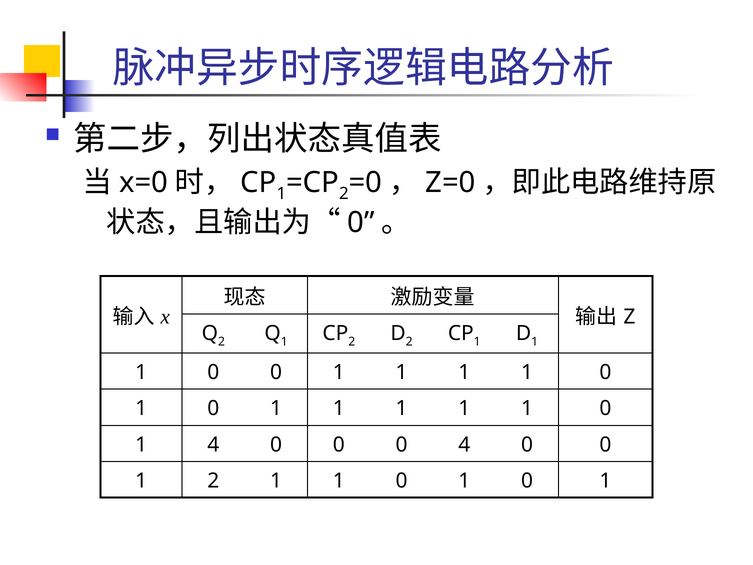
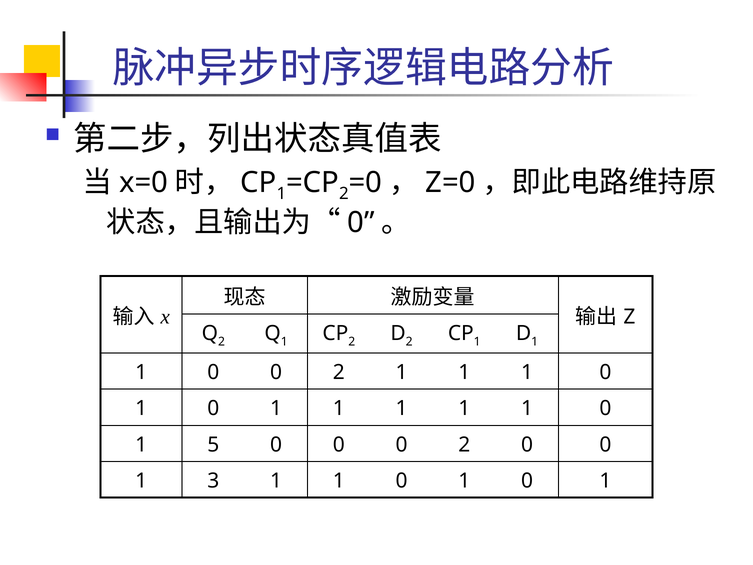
1 0 0 1: 1 -> 2 (339, 372)
1 4: 4 -> 5 (213, 444)
0 0 0 4: 4 -> 2 (464, 444)
1 2: 2 -> 3 (213, 481)
